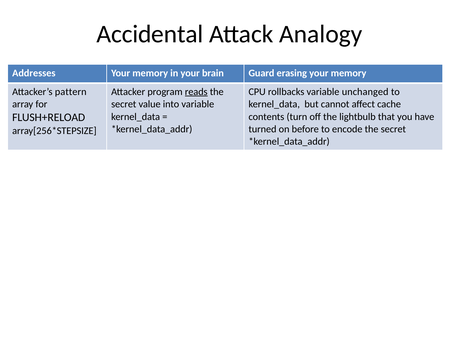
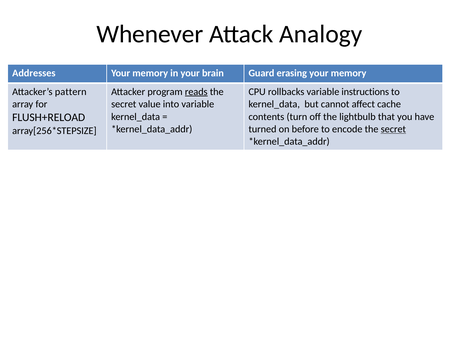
Accidental: Accidental -> Whenever (150, 34)
unchanged: unchanged -> instructions (365, 92)
secret underline: none -> present (393, 129)
